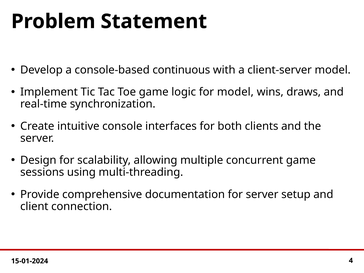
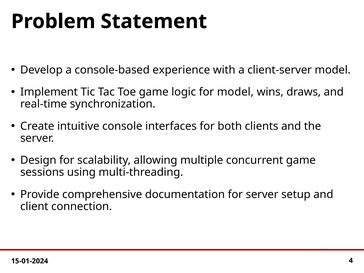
continuous: continuous -> experience (181, 70)
